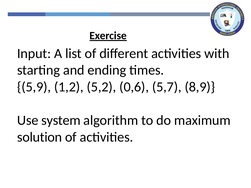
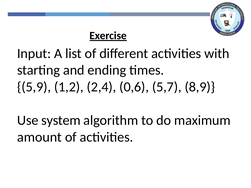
5,2: 5,2 -> 2,4 (101, 87)
solution: solution -> amount (39, 137)
